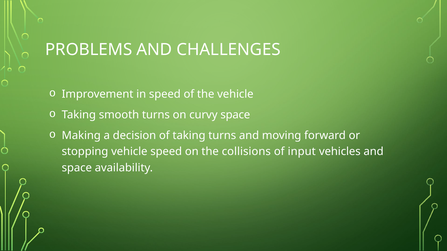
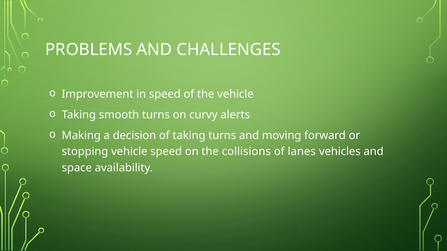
curvy space: space -> alerts (235, 115)
input: input -> lanes (302, 152)
